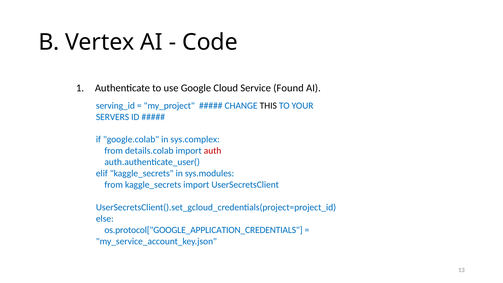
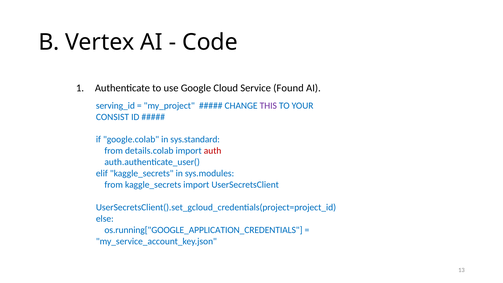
THIS colour: black -> purple (268, 106)
SERVERS: SERVERS -> CONSIST (112, 117)
sys.complex: sys.complex -> sys.standard (195, 139)
os.protocol["GOOGLE_APPLICATION_CREDENTIALS: os.protocol["GOOGLE_APPLICATION_CREDENTIALS -> os.running["GOOGLE_APPLICATION_CREDENTIALS (203, 230)
